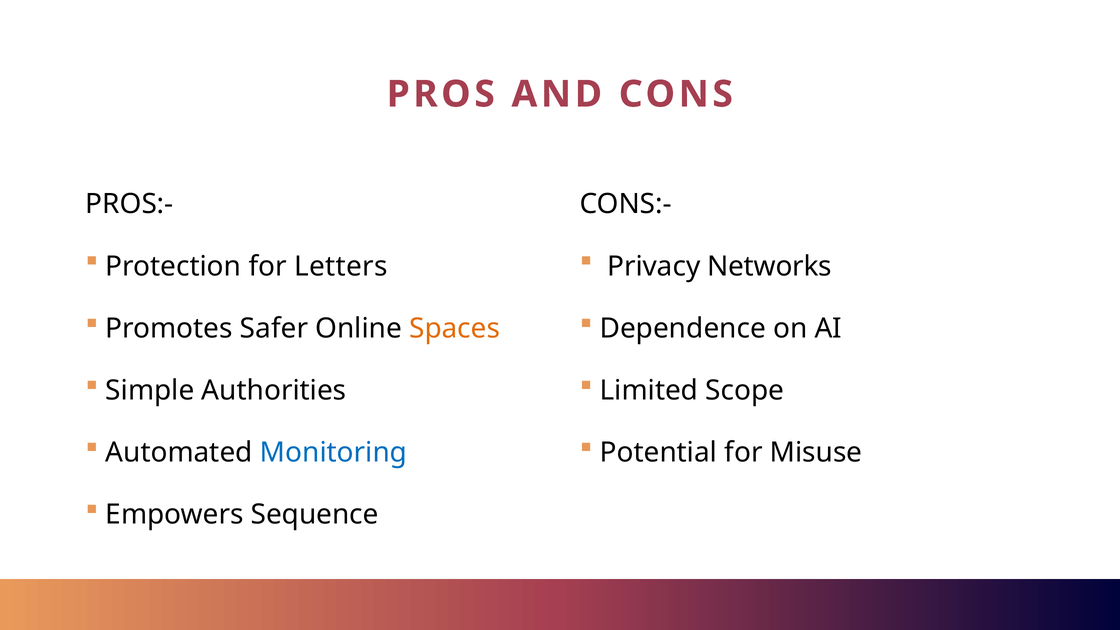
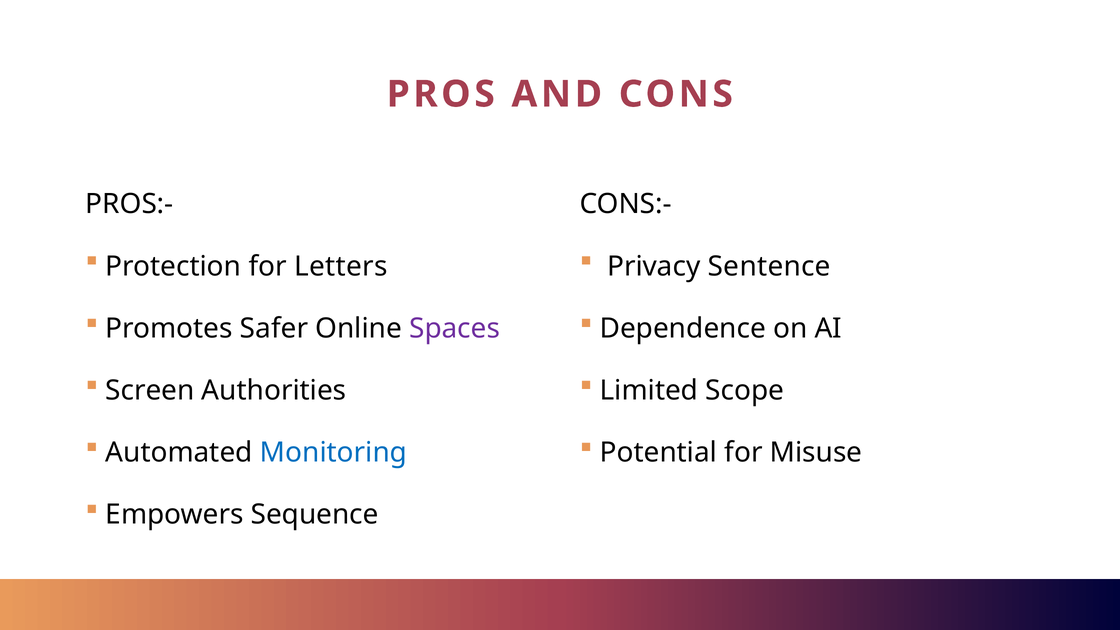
Networks: Networks -> Sentence (769, 266)
Spaces colour: orange -> purple (455, 328)
Simple: Simple -> Screen (150, 390)
